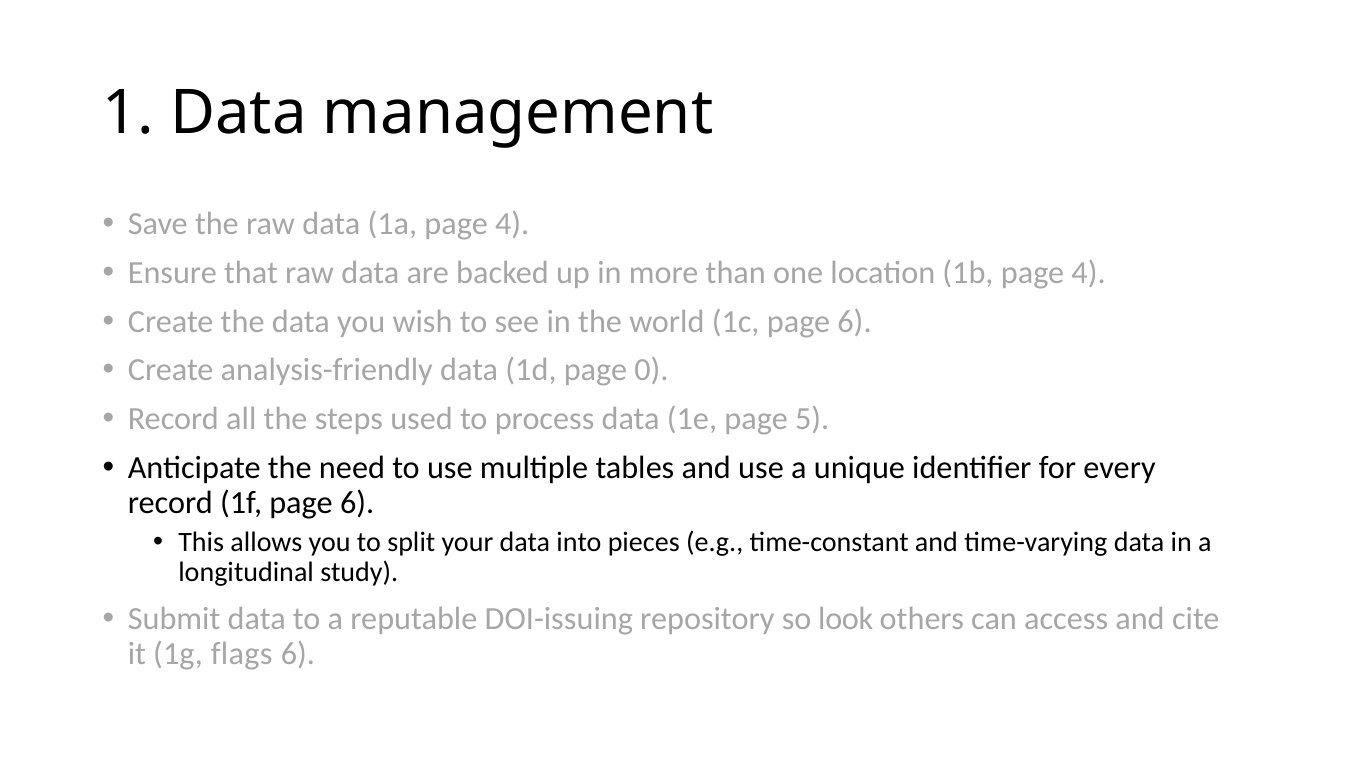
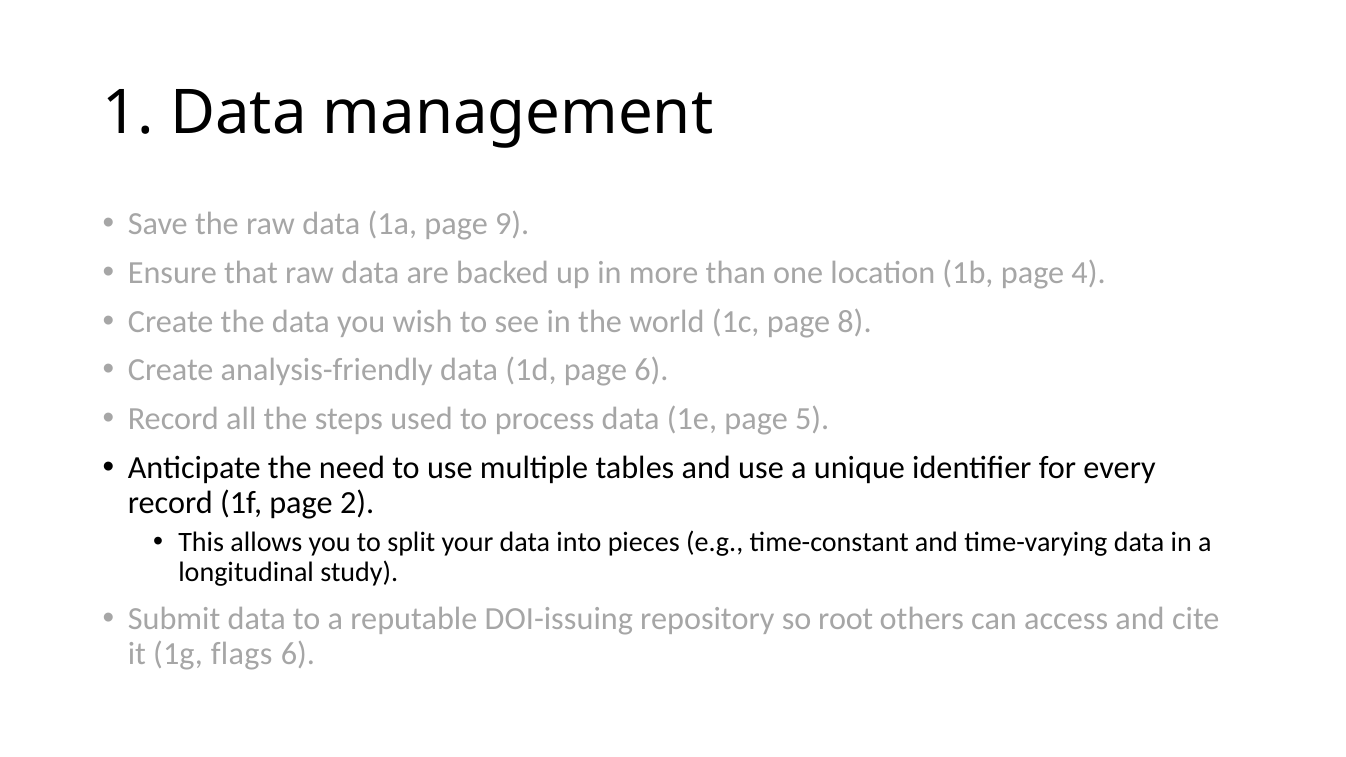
1a page 4: 4 -> 9 (512, 224)
1c page 6: 6 -> 8 (855, 322)
page 0: 0 -> 6 (651, 370)
1f page 6: 6 -> 2 (357, 503)
look: look -> root (846, 619)
